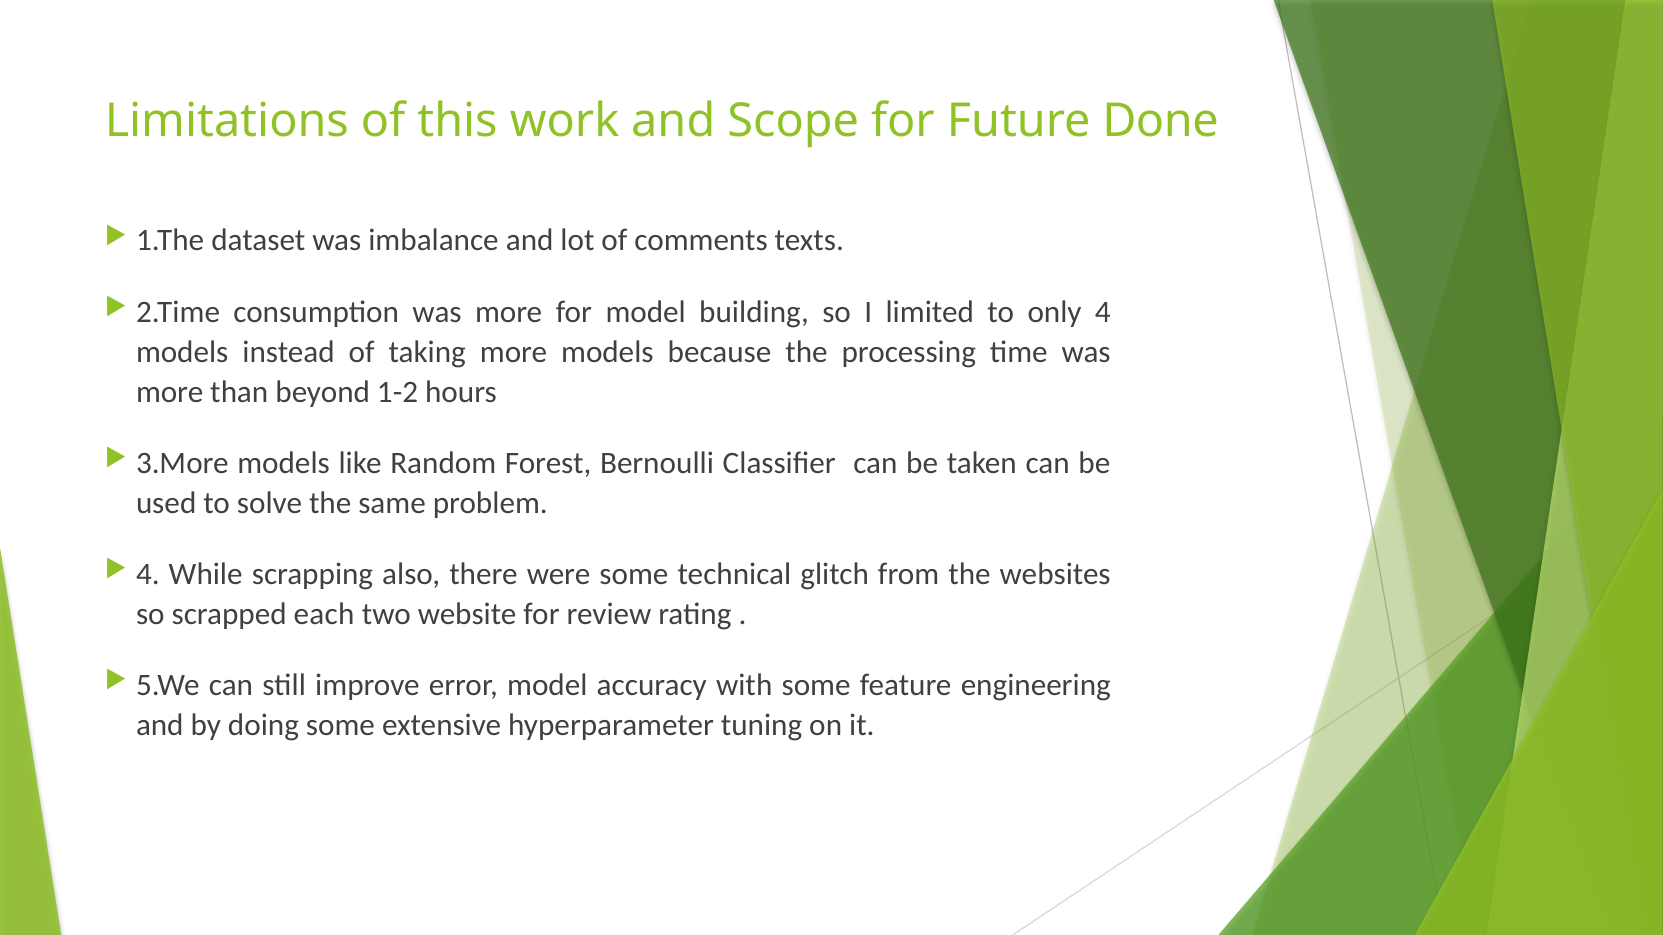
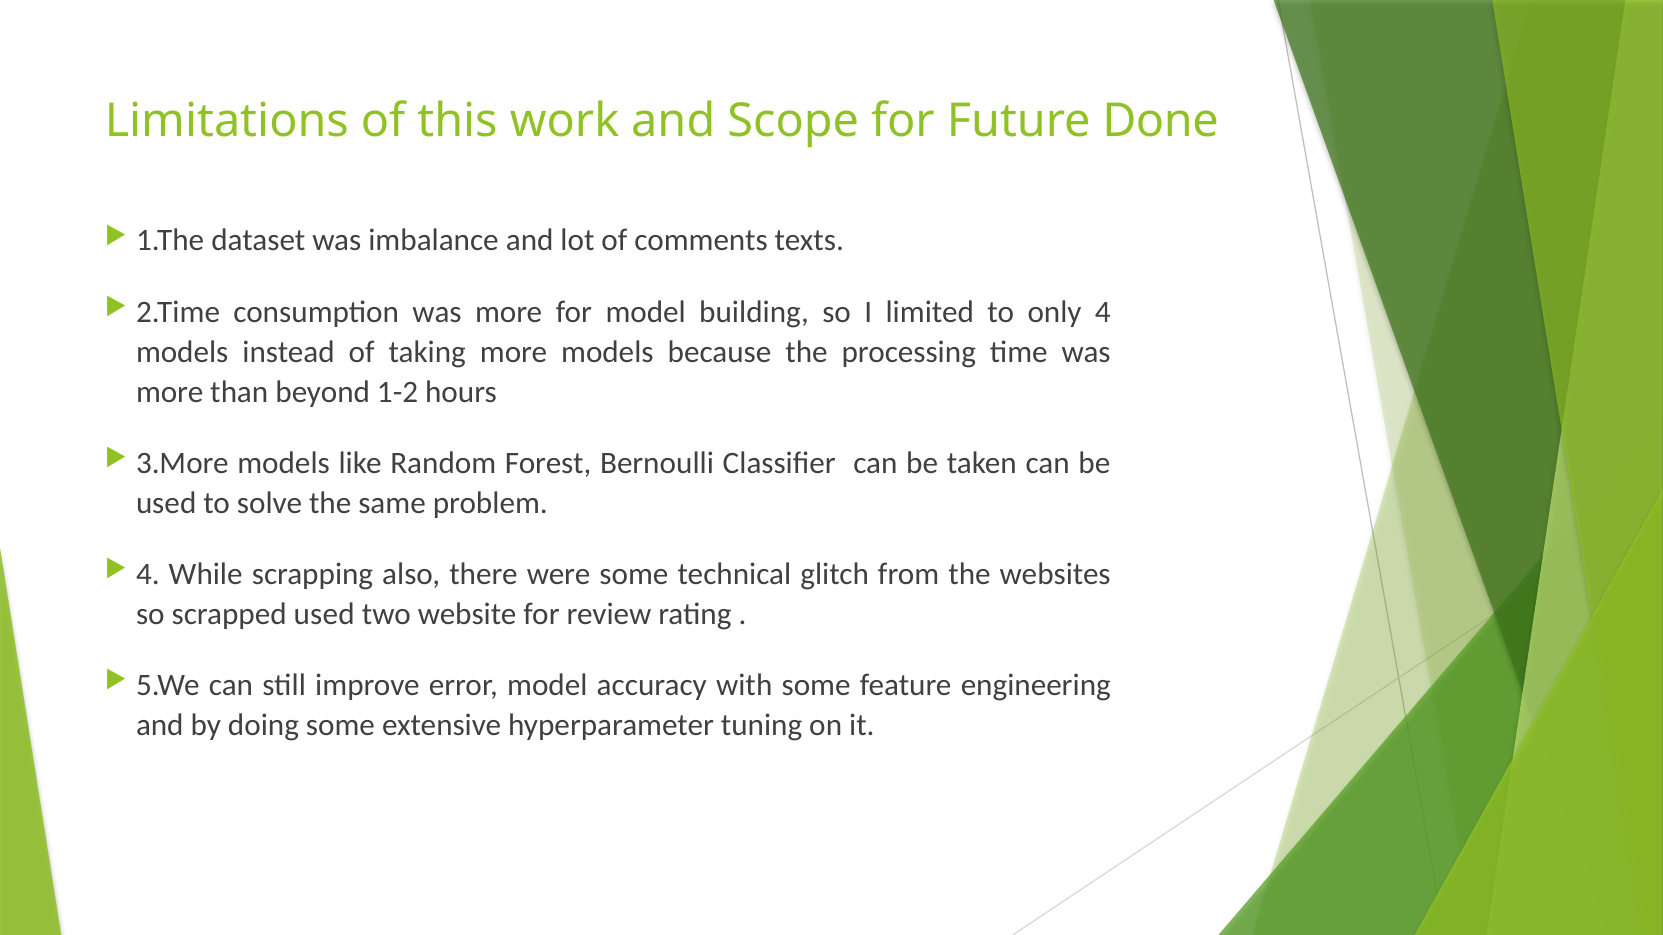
scrapped each: each -> used (324, 614)
